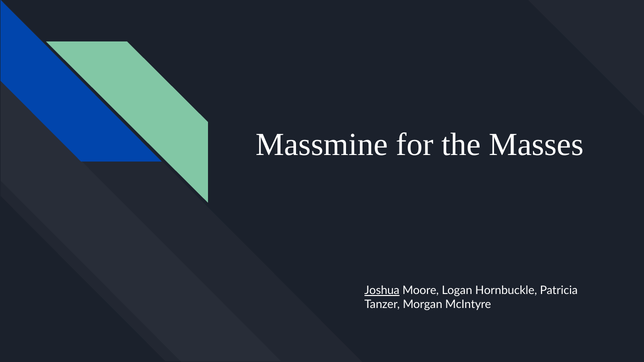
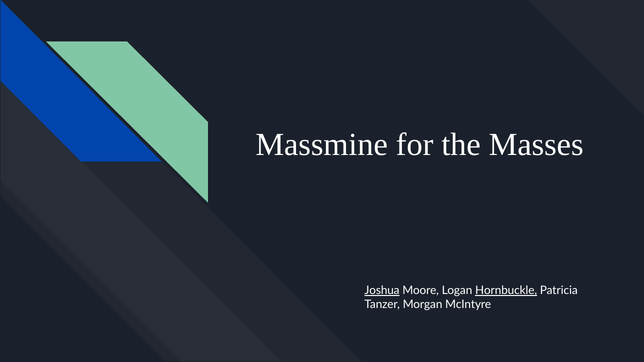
Hornbuckle underline: none -> present (506, 291)
